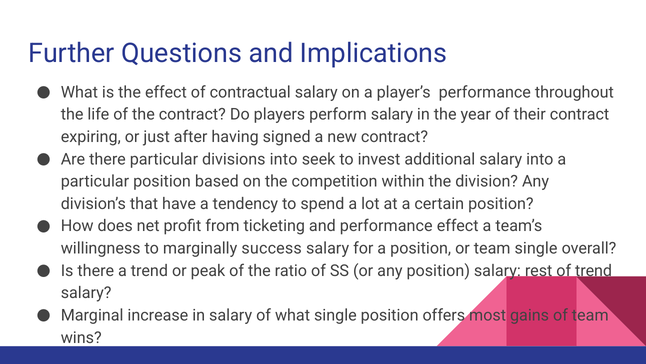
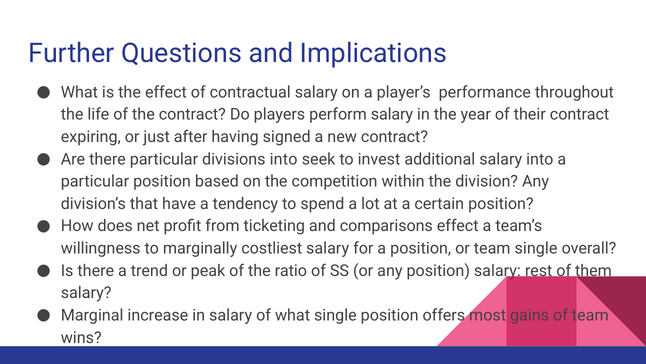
and performance: performance -> comparisons (386, 226)
success: success -> costliest (272, 248)
of trend: trend -> them (594, 270)
